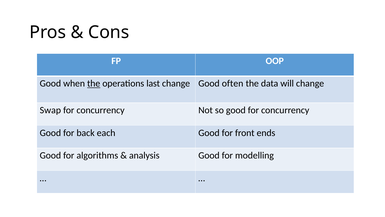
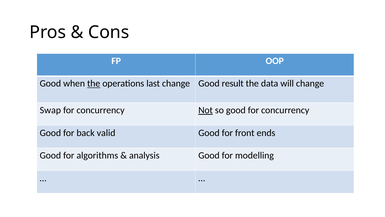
often: often -> result (233, 83)
Not underline: none -> present (206, 110)
each: each -> valid (106, 133)
